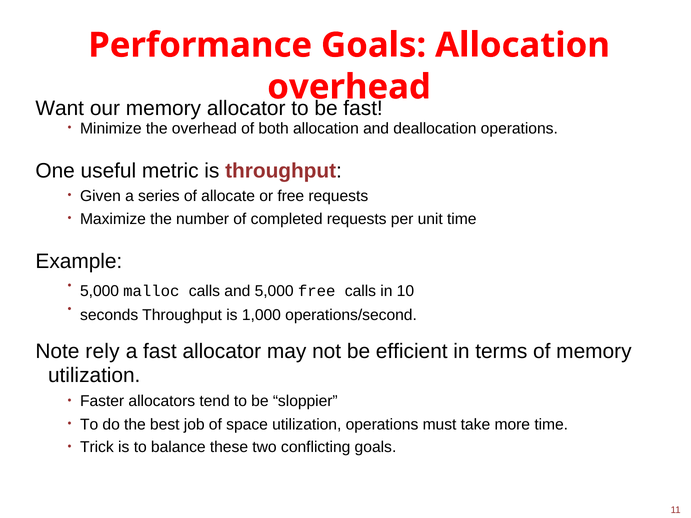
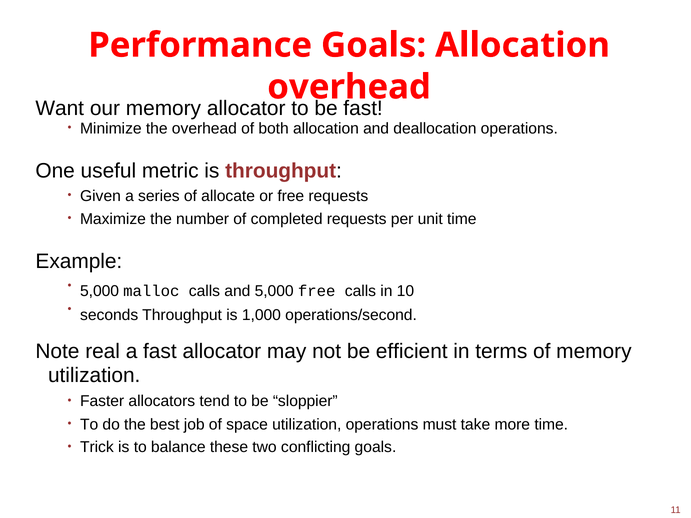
rely: rely -> real (103, 351)
